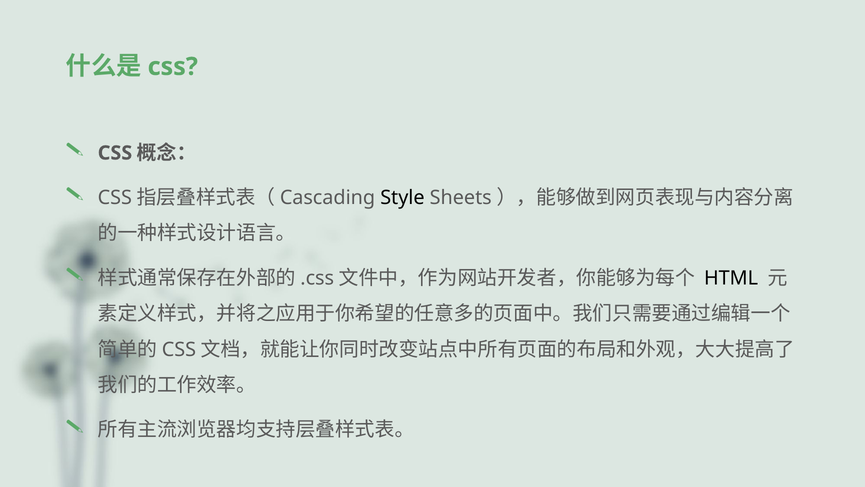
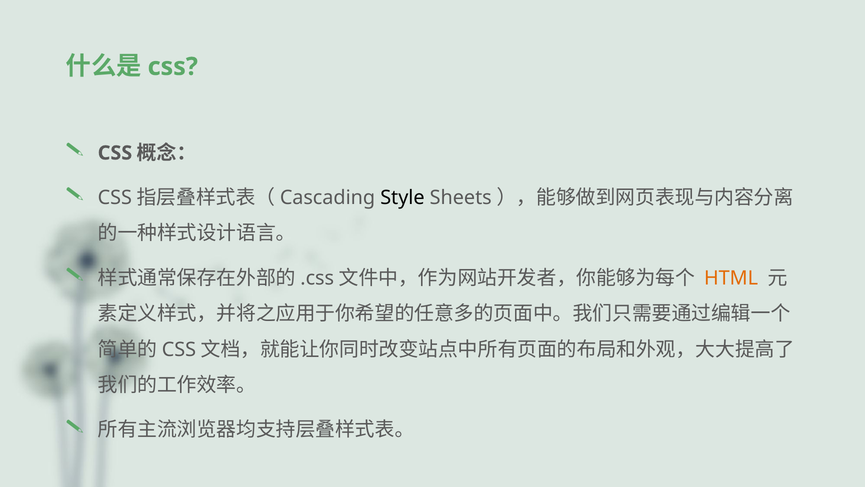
HTML colour: black -> orange (731, 278)
